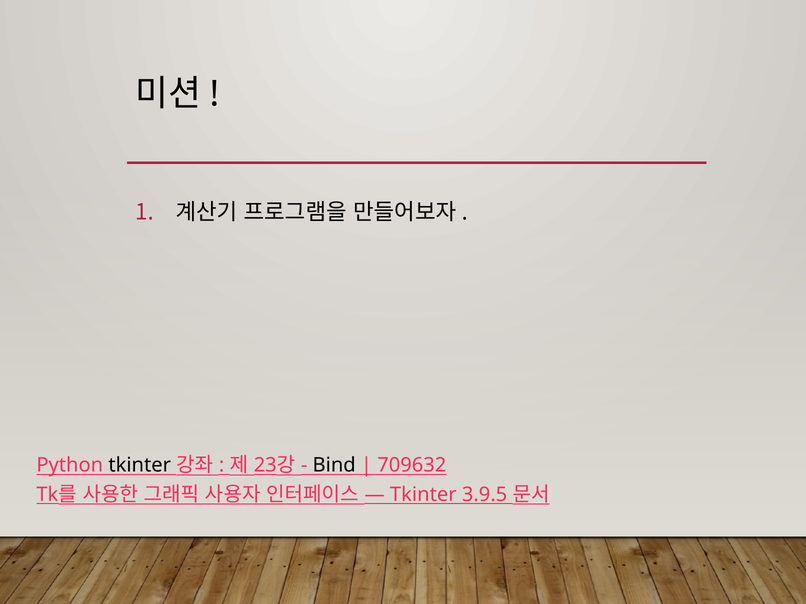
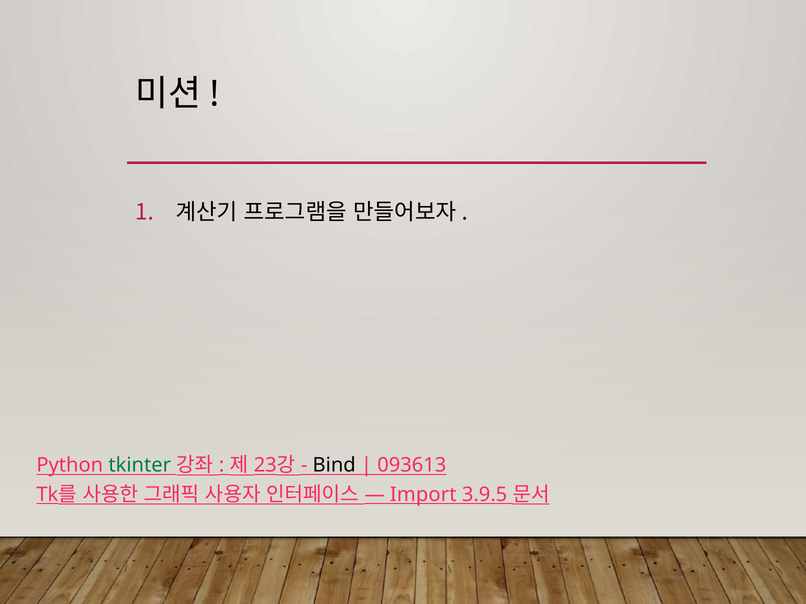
tkinter colour: black -> green (140, 466)
709632: 709632 -> 093613 (412, 466)
Tkinter: Tkinter -> Import (423, 495)
